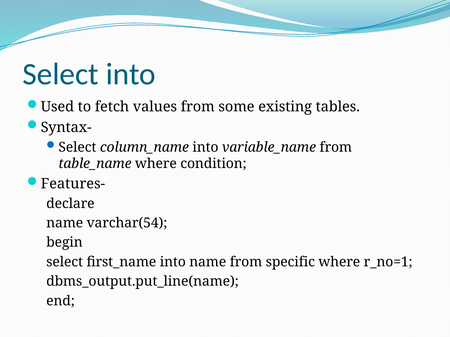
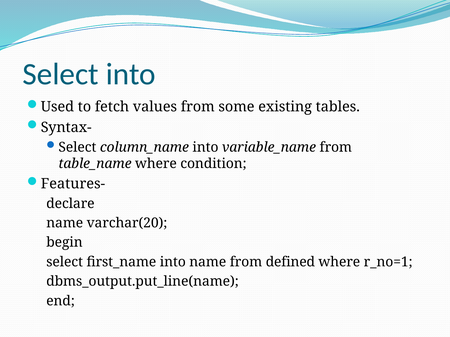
varchar(54: varchar(54 -> varchar(20 (127, 223)
specific: specific -> defined (290, 262)
